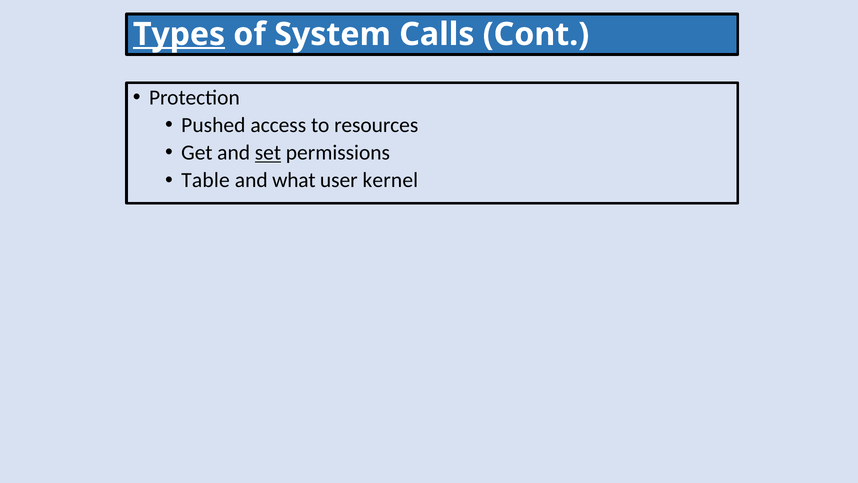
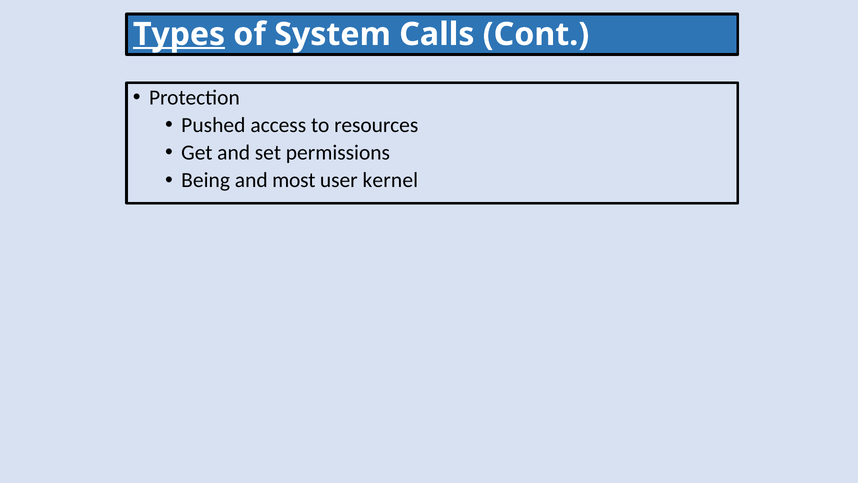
set underline: present -> none (268, 153)
Table: Table -> Being (206, 180)
what: what -> most (294, 180)
